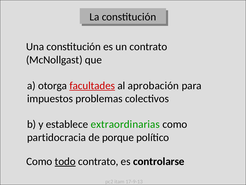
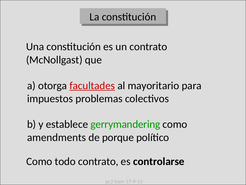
aprobación: aprobación -> mayoritario (153, 85)
extraordinarias: extraordinarias -> gerrymandering (125, 124)
partidocracia: partidocracia -> amendments (57, 137)
todo underline: present -> none (65, 161)
